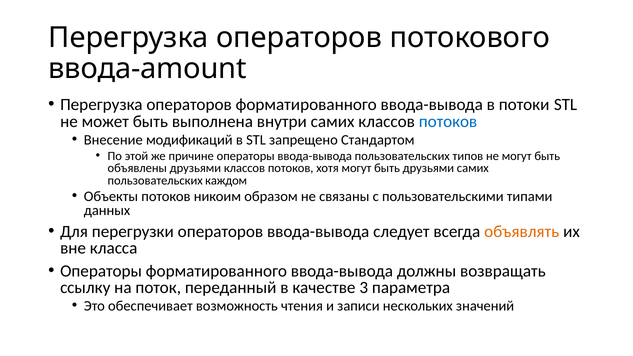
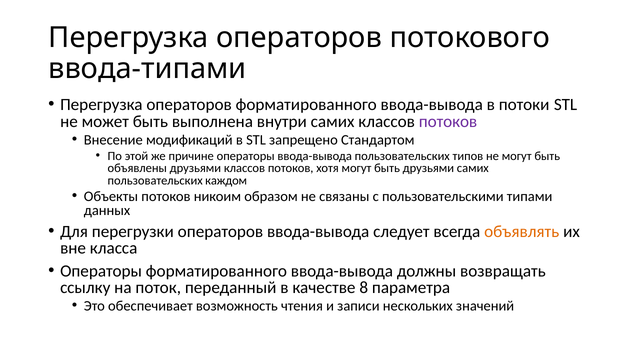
ввода-amount: ввода-amount -> ввода-типами (147, 69)
потоков colour: blue -> purple (448, 121)
3: 3 -> 8 (364, 288)
